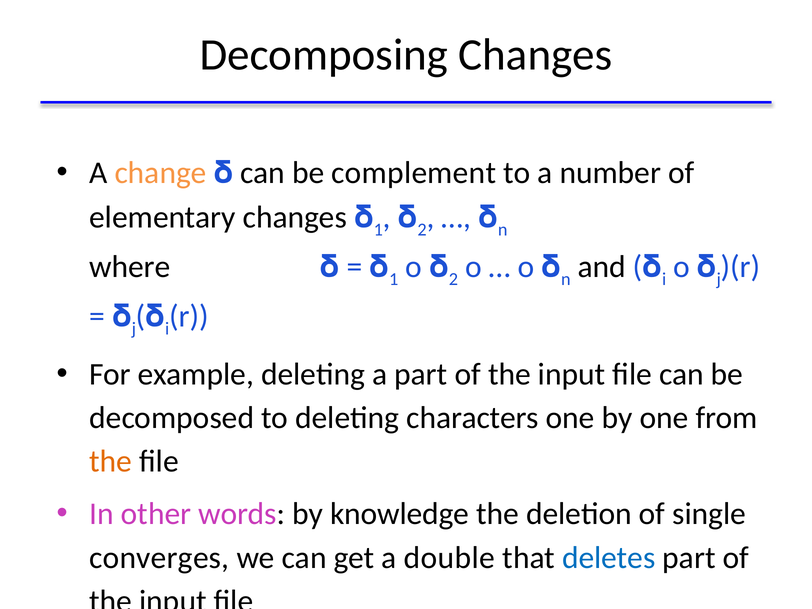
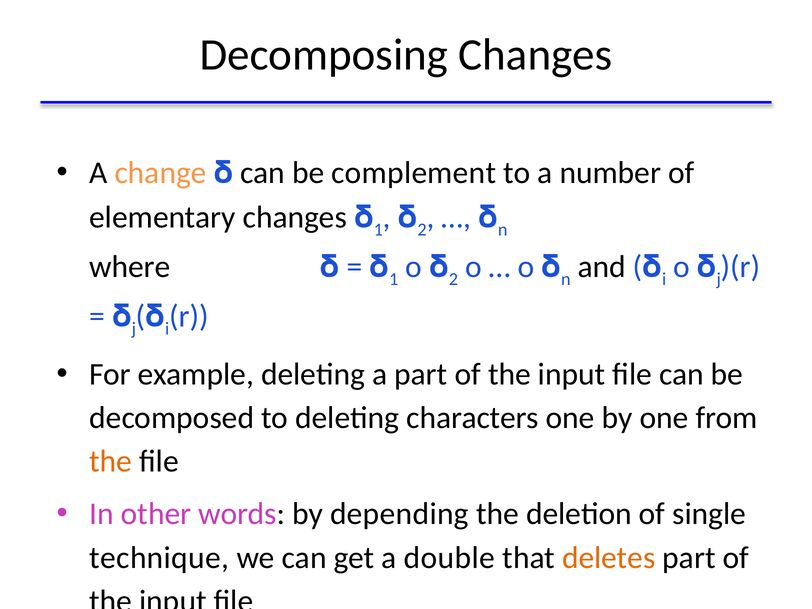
knowledge: knowledge -> depending (399, 514)
converges: converges -> technique (159, 558)
deletes colour: blue -> orange (609, 558)
